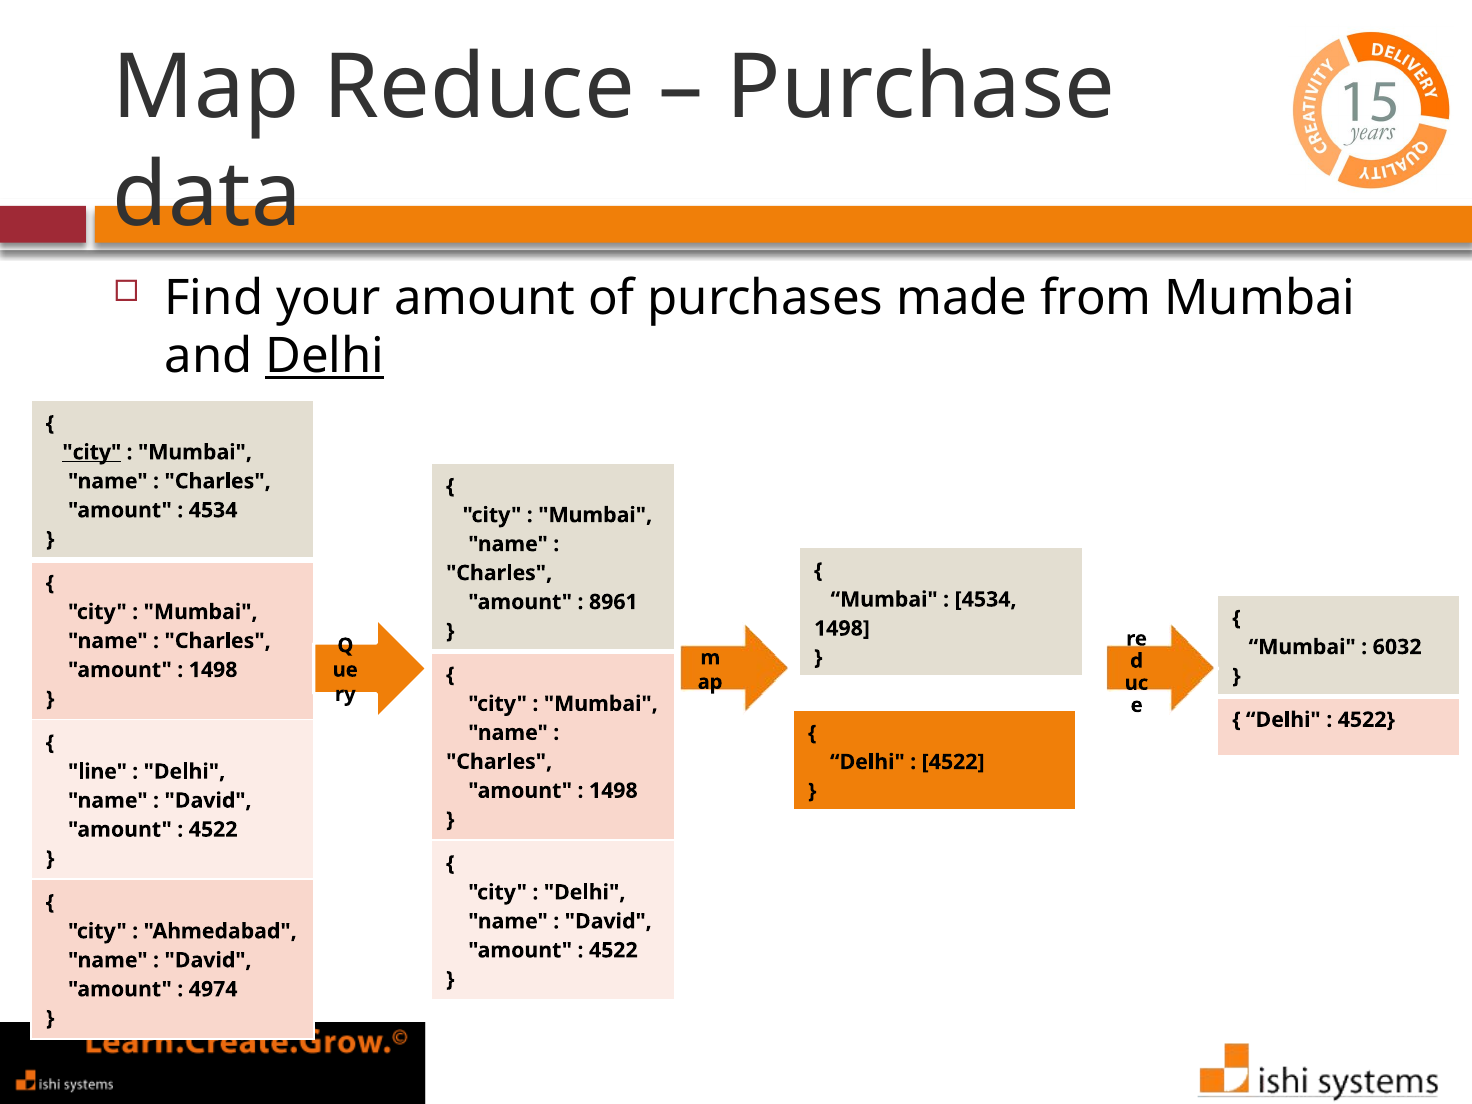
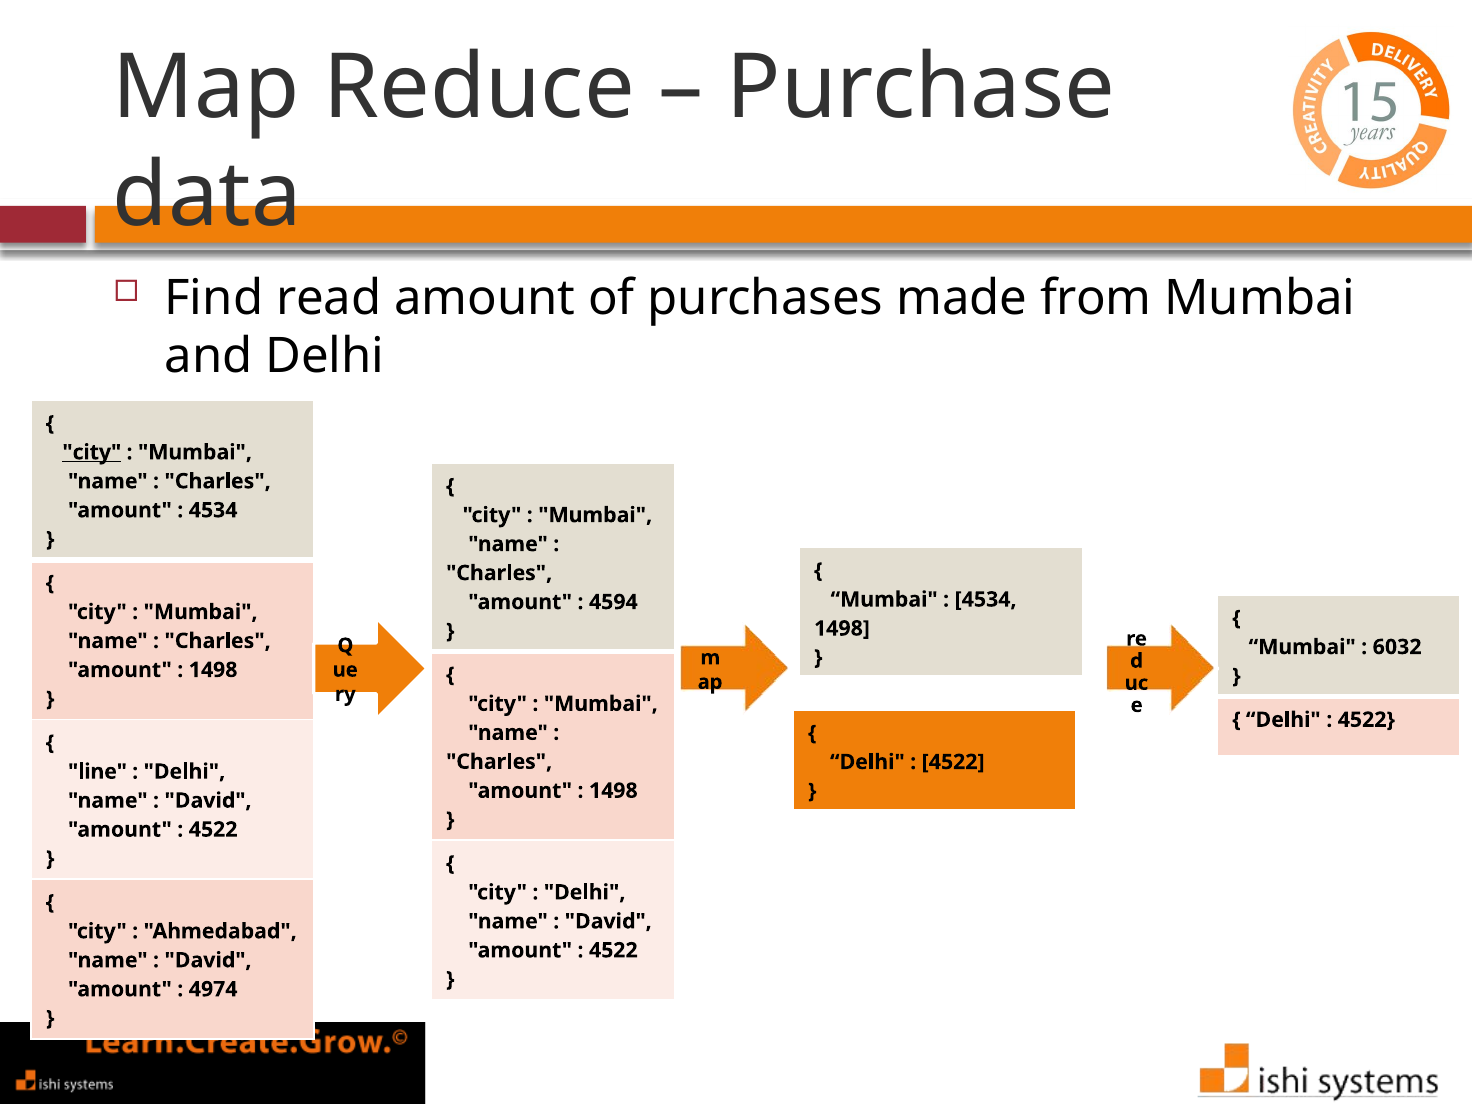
your: your -> read (329, 298)
Delhi underline: present -> none (325, 357)
8961: 8961 -> 4594 (613, 602)
